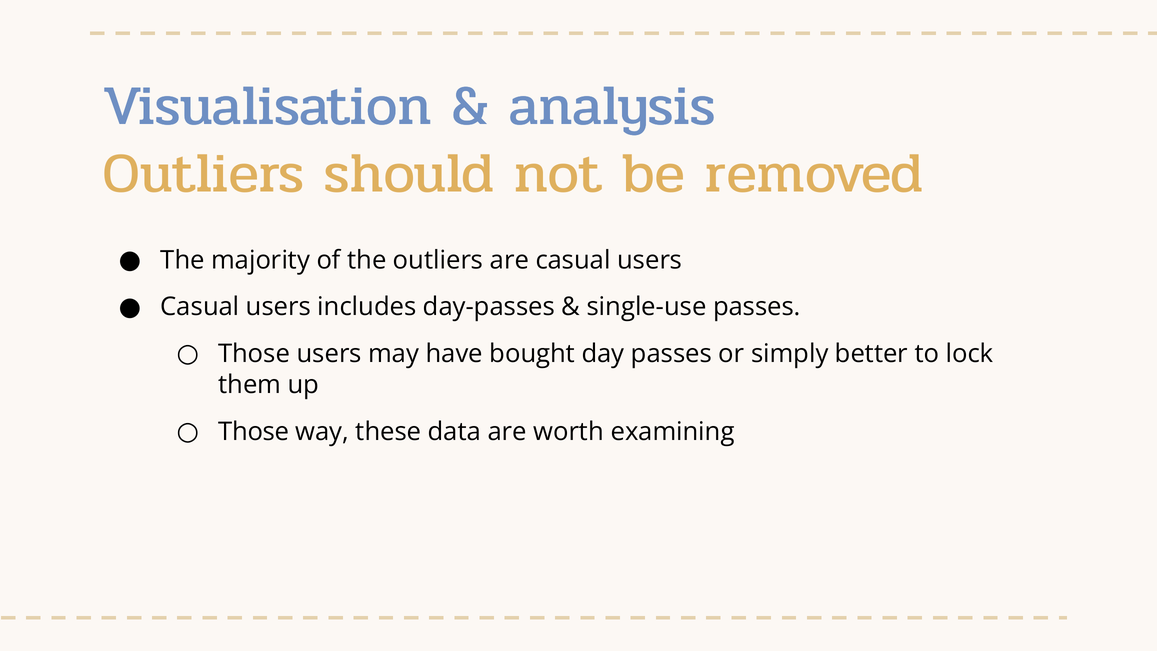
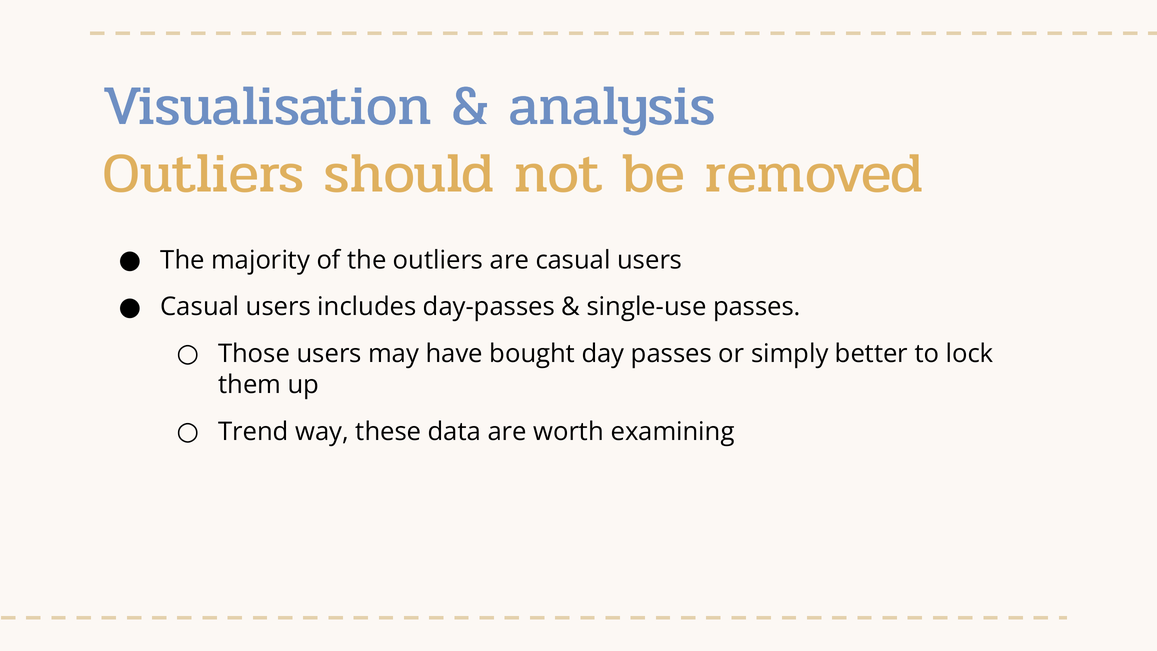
Those: Those -> Trend (254, 432)
